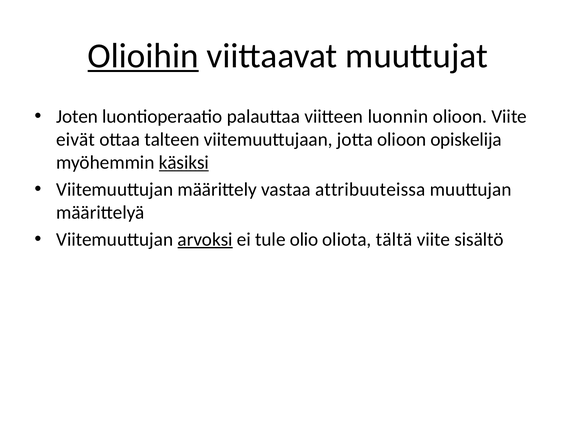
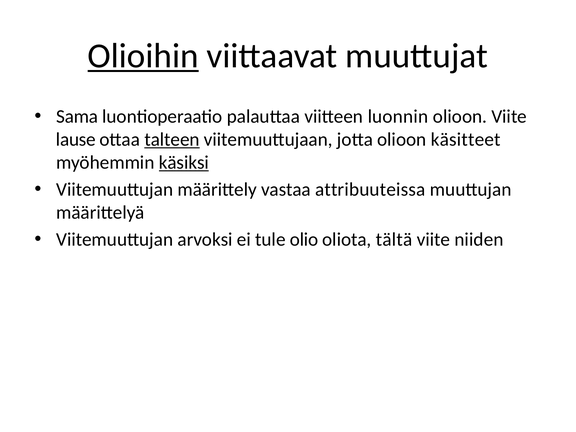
Joten: Joten -> Sama (77, 117)
eivät: eivät -> lause (76, 140)
talteen underline: none -> present (172, 140)
opiskelija: opiskelija -> käsitteet (466, 140)
arvoksi underline: present -> none (205, 239)
sisältö: sisältö -> niiden (479, 239)
